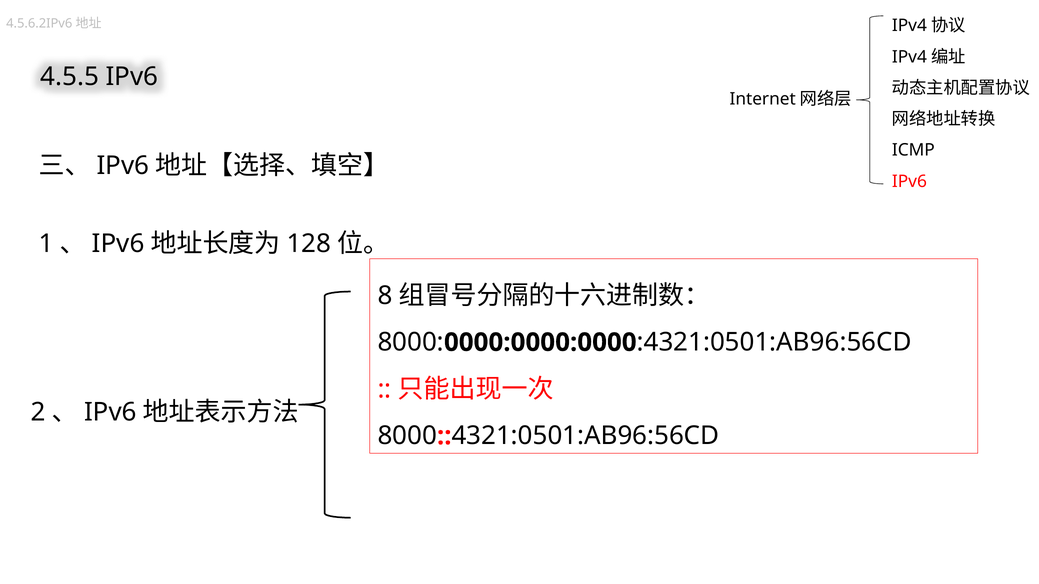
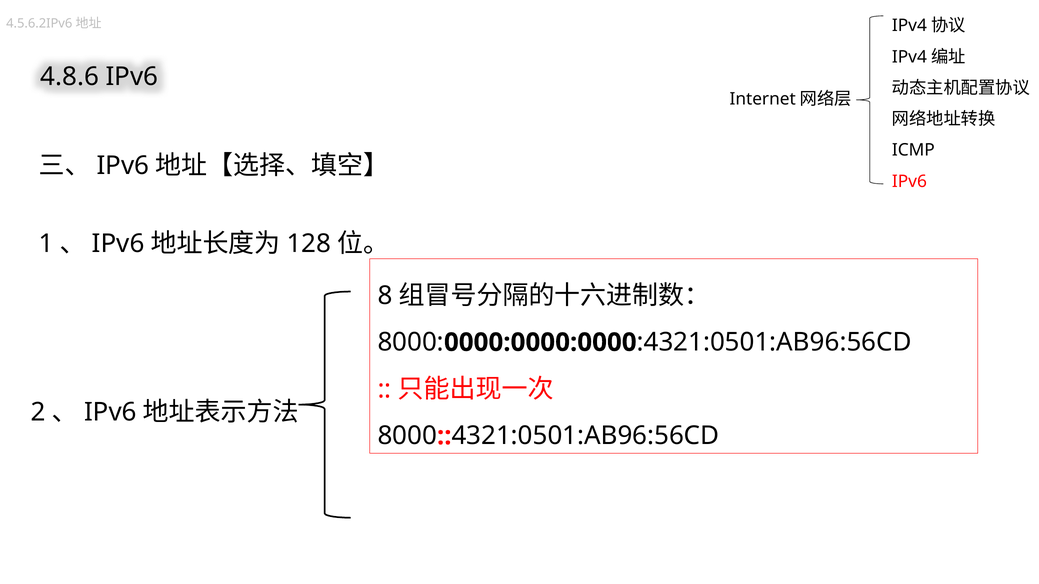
4.5.5: 4.5.5 -> 4.8.6 (70, 77)
